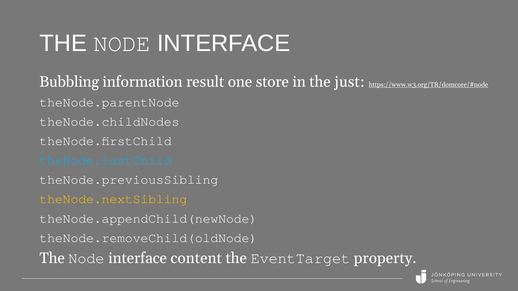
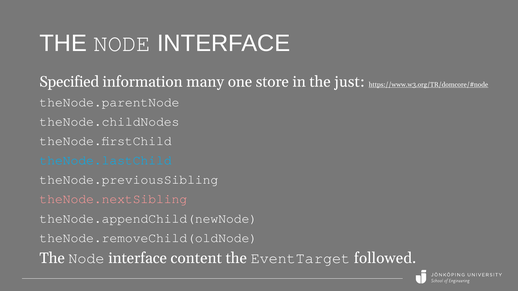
Bubbling: Bubbling -> Specified (69, 82)
result: result -> many (205, 82)
theNode.nextSibling colour: yellow -> pink (113, 199)
property: property -> followed (385, 259)
